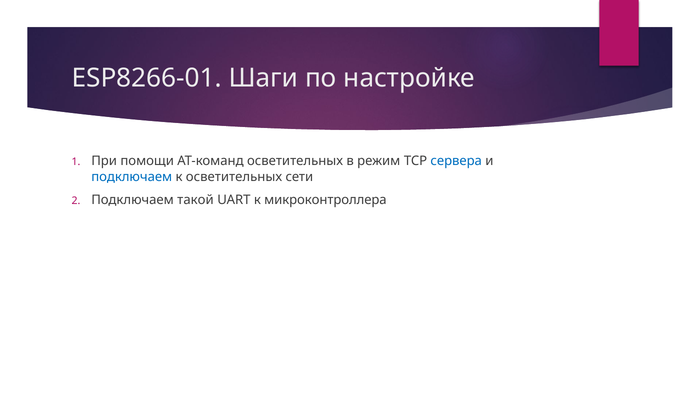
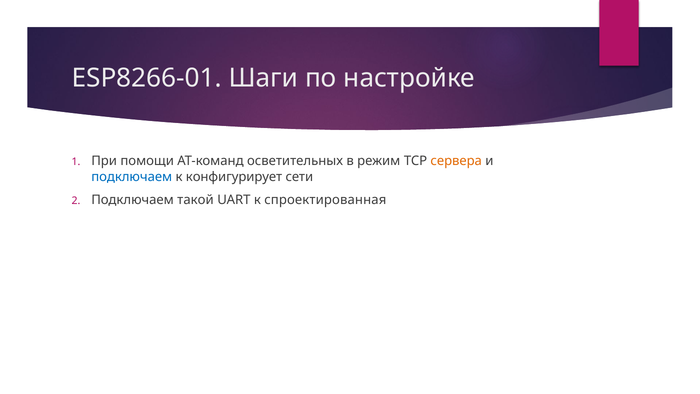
сервера colour: blue -> orange (456, 161)
к осветительных: осветительных -> конфигурирует (234, 177)
микроконтроллера: микроконтроллера -> спроектированная (325, 200)
